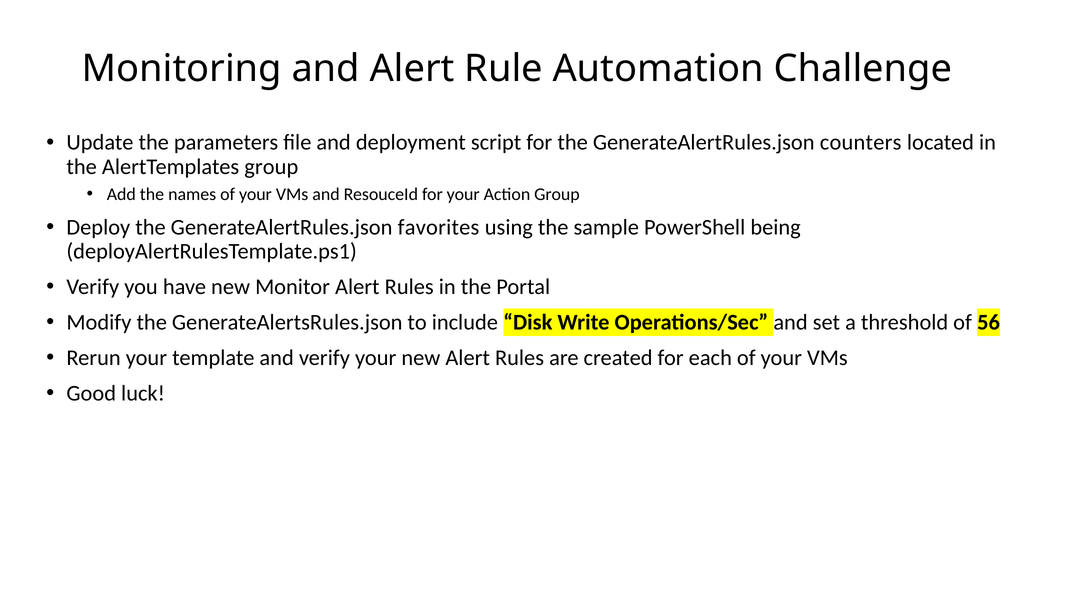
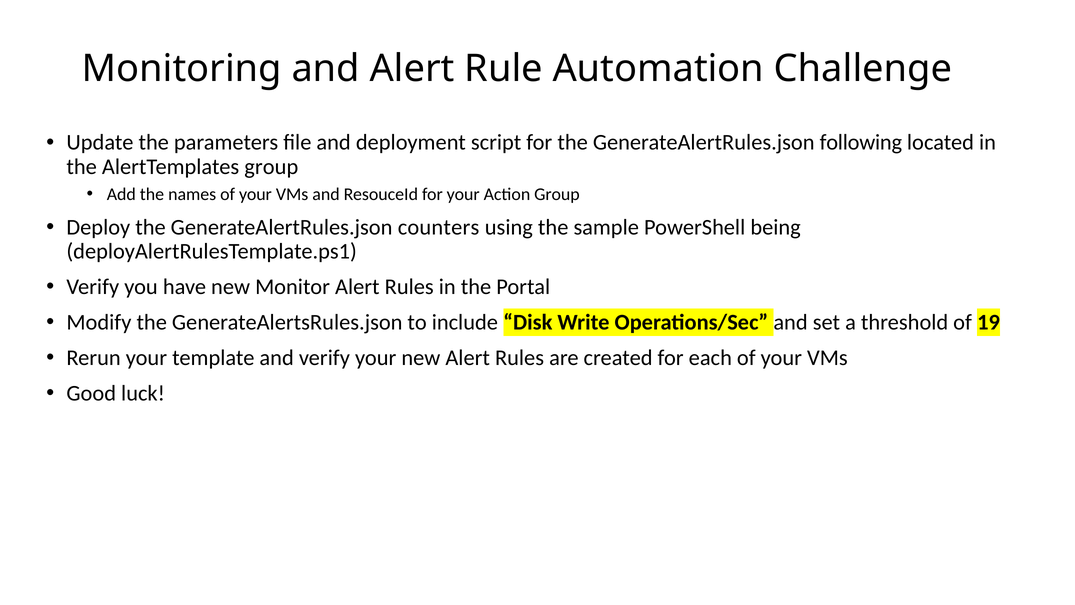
counters: counters -> following (861, 143)
favorites: favorites -> counters (439, 227)
56: 56 -> 19 (989, 322)
